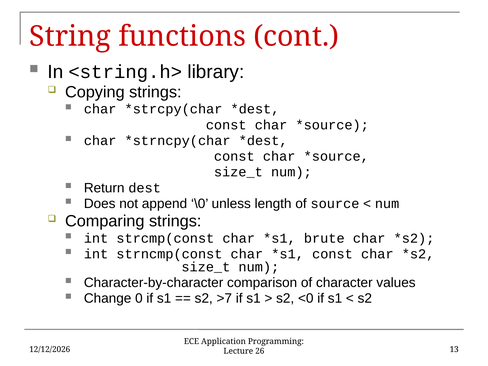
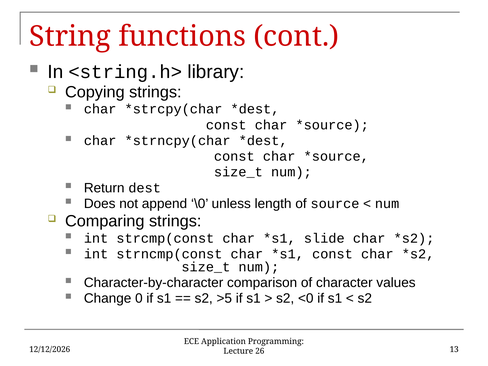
brute: brute -> slide (324, 238)
>7: >7 -> >5 (224, 298)
